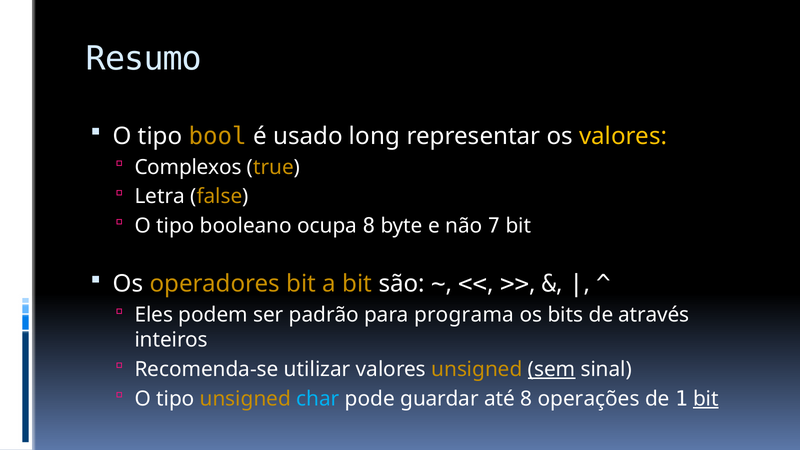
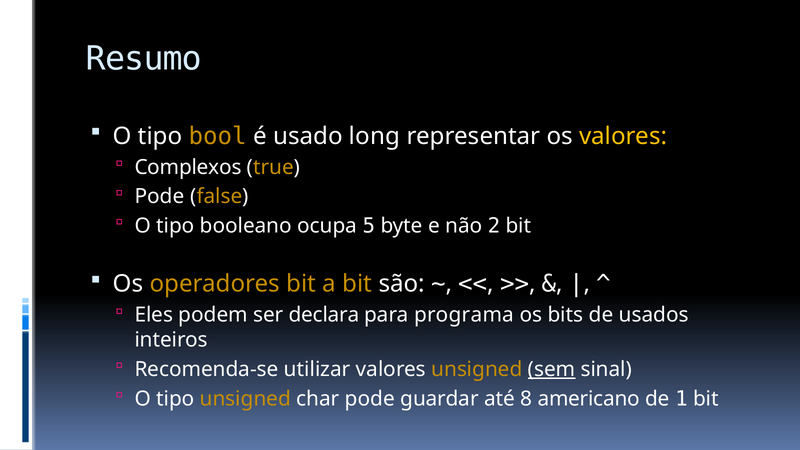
Letra: Letra -> Pode (160, 197)
ocupa 8: 8 -> 5 (369, 226)
7: 7 -> 2 (494, 226)
padrão: padrão -> declara (324, 315)
através: através -> usados (654, 315)
char colour: light blue -> white (318, 399)
operações: operações -> americano (589, 399)
bit underline: present -> none (706, 399)
